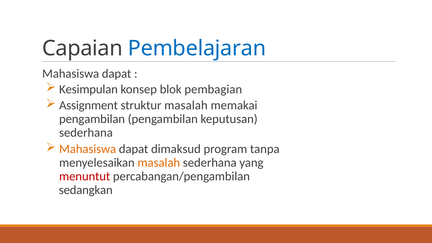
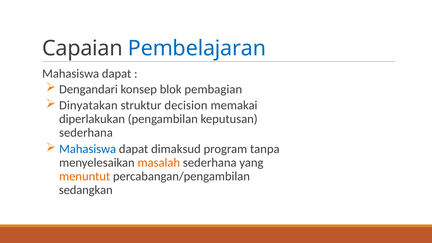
Kesimpulan: Kesimpulan -> Dengandari (88, 89)
Assignment: Assignment -> Dinyatakan (88, 105)
struktur masalah: masalah -> decision (186, 105)
pengambilan: pengambilan -> diperlakukan (92, 119)
Mahasiswa colour: orange -> blue (88, 149)
menuntut colour: red -> orange (85, 176)
